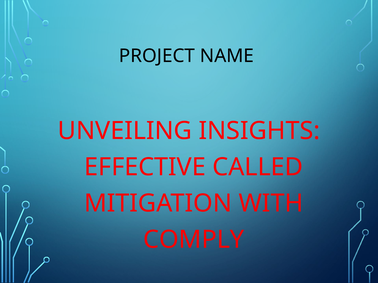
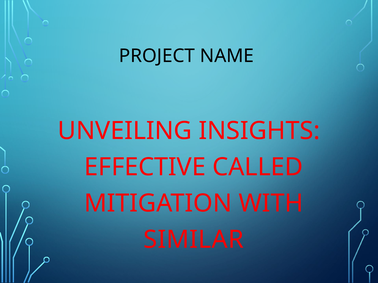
COMPLY: COMPLY -> SIMILAR (194, 240)
